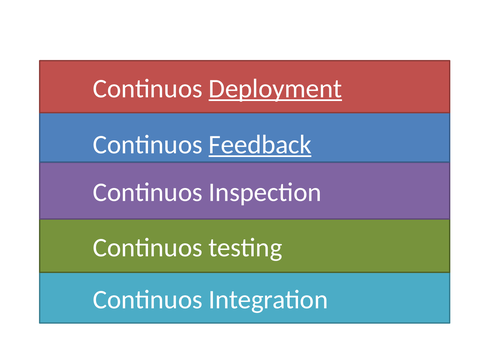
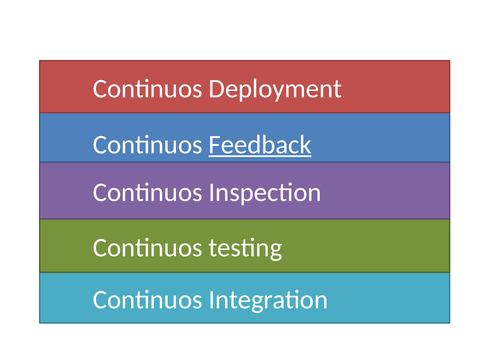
Deployment underline: present -> none (275, 88)
